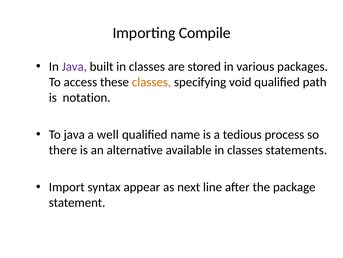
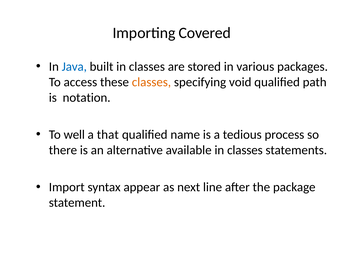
Compile: Compile -> Covered (205, 33)
Java colour: purple -> blue (74, 66)
To java: java -> well (74, 134)
well: well -> that (108, 134)
